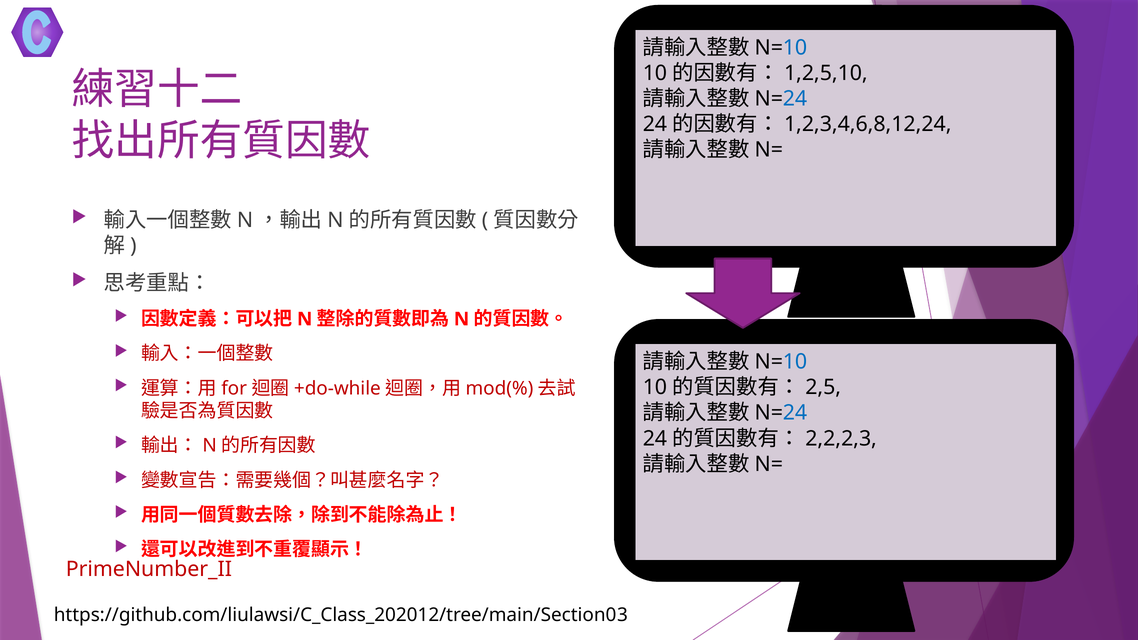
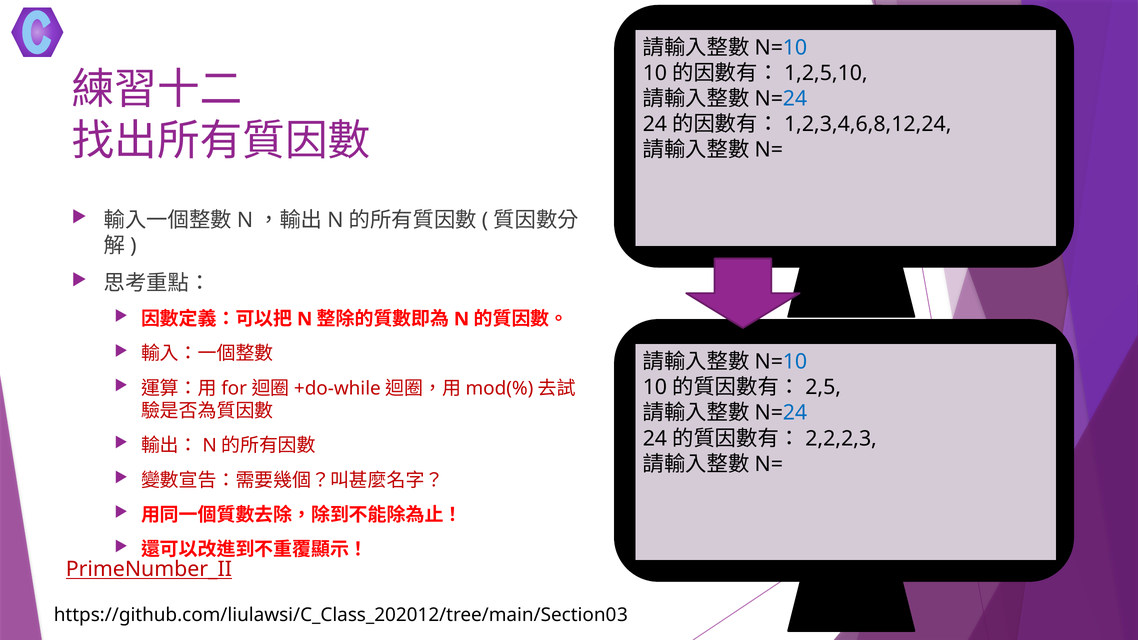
PrimeNumber_II underline: none -> present (149, 569)
